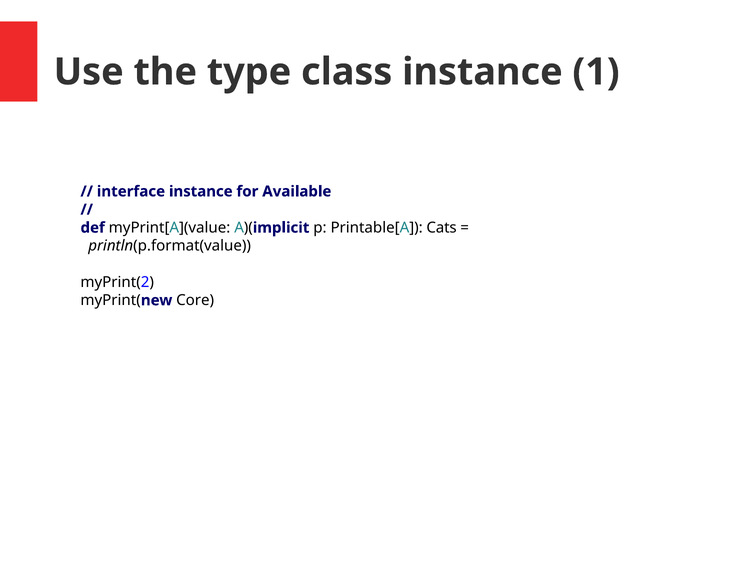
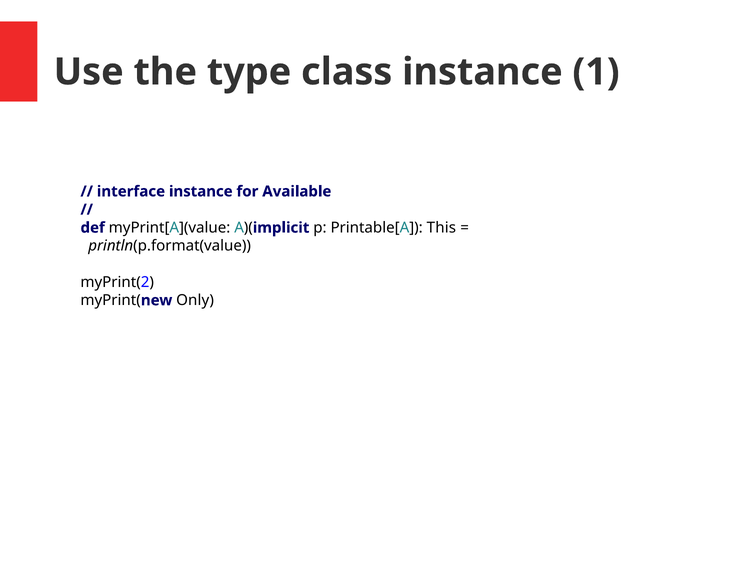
Cats: Cats -> This (441, 228)
Core: Core -> Only (195, 300)
